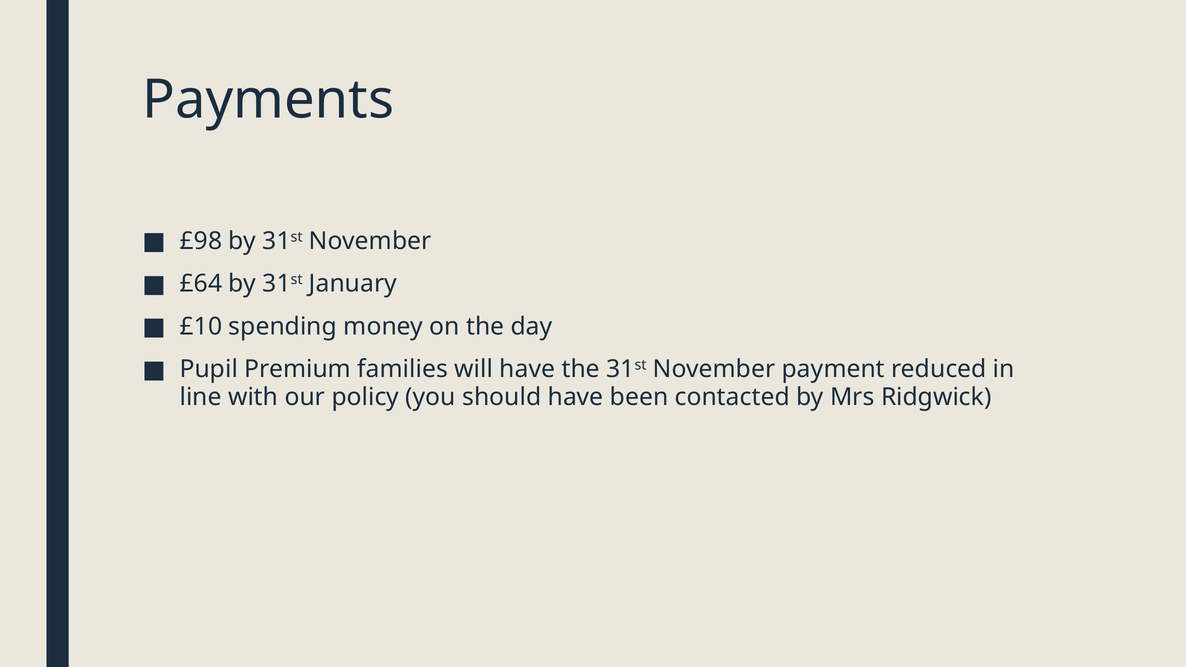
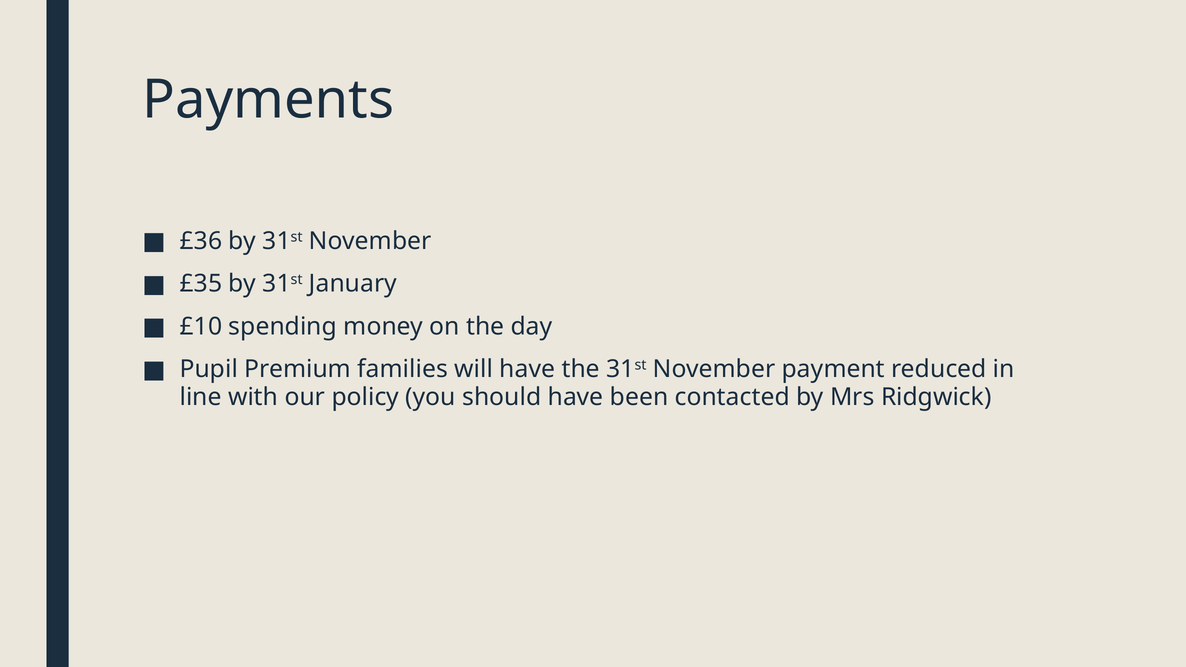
£98: £98 -> £36 (201, 241)
£64: £64 -> £35 (201, 284)
